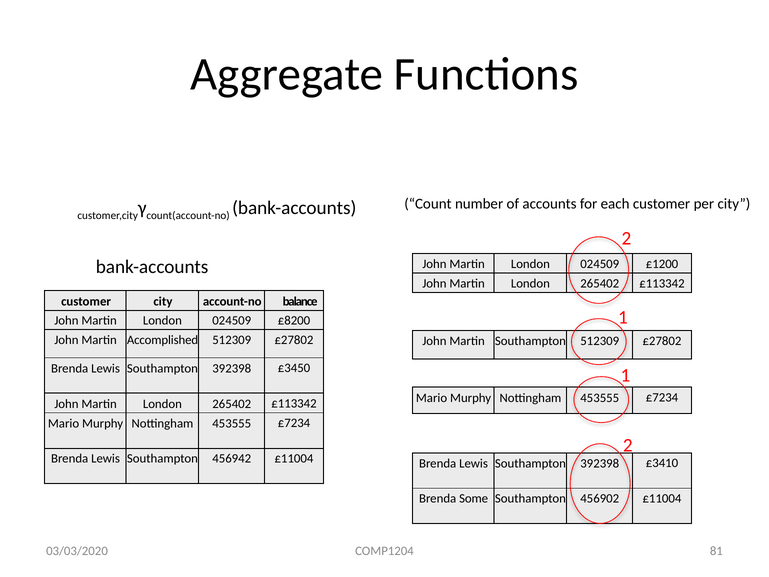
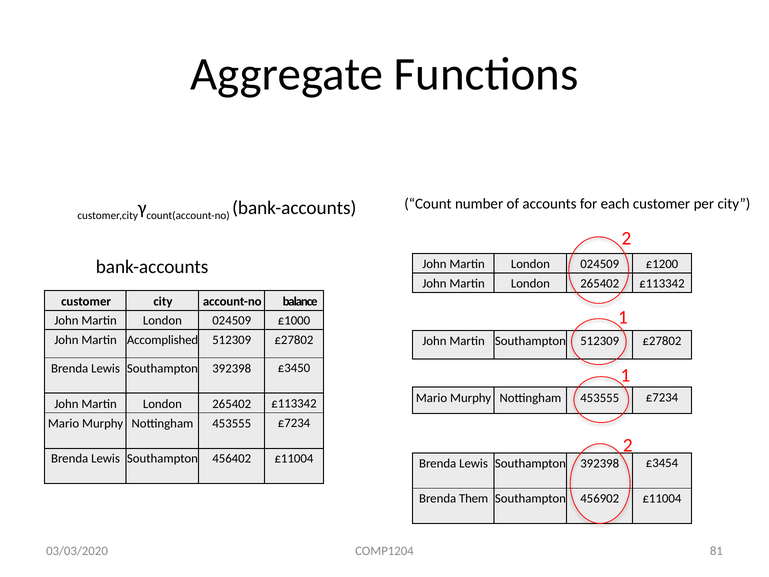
£8200: £8200 -> £1000 (294, 321)
456942: 456942 -> 456402 (232, 458)
£3410: £3410 -> £3454 (662, 463)
Some: Some -> Them (474, 498)
